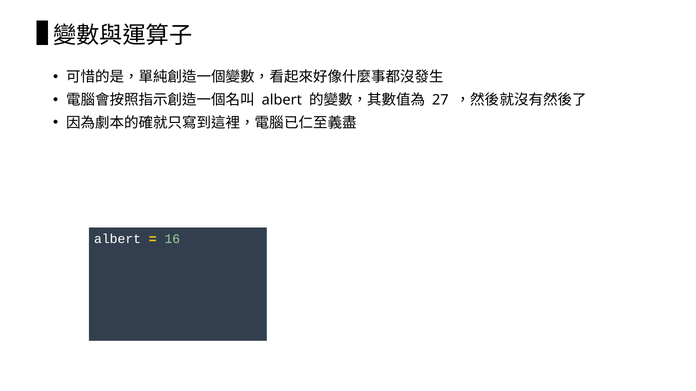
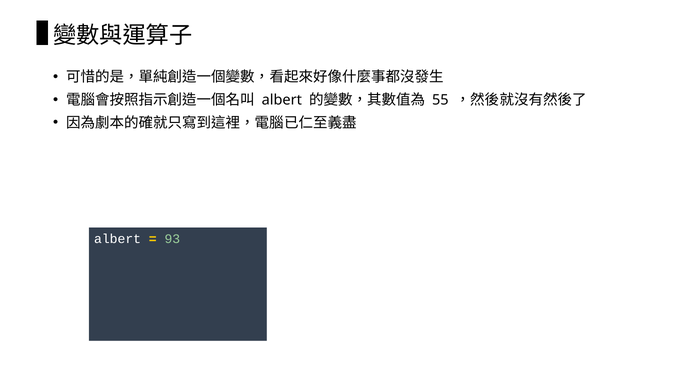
27: 27 -> 55 (440, 100)
16: 16 -> 93 (172, 239)
